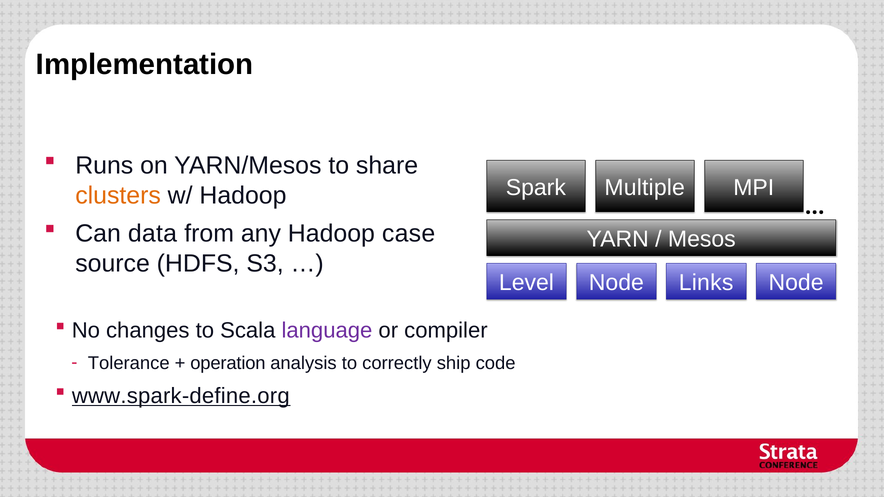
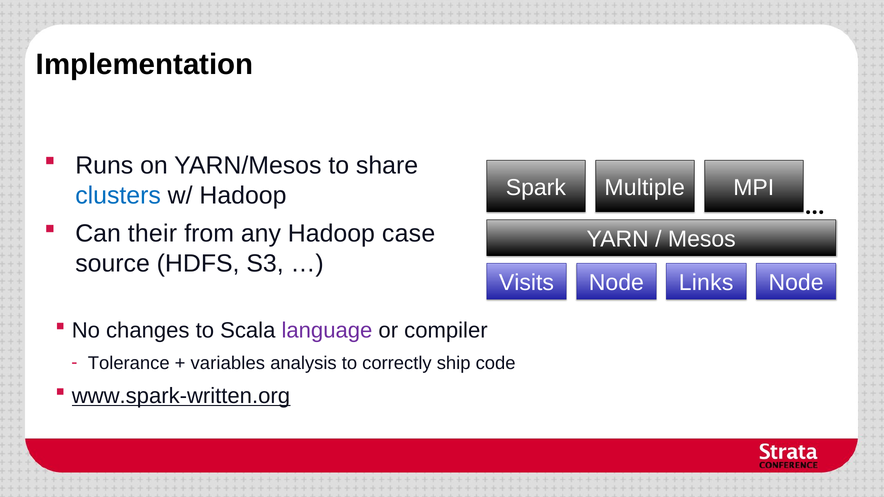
clusters colour: orange -> blue (118, 196)
data: data -> their (152, 234)
Level: Level -> Visits (526, 283)
operation: operation -> variables (228, 363)
www.spark-define.org: www.spark-define.org -> www.spark-written.org (181, 396)
